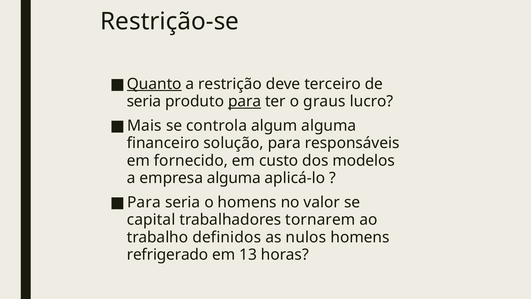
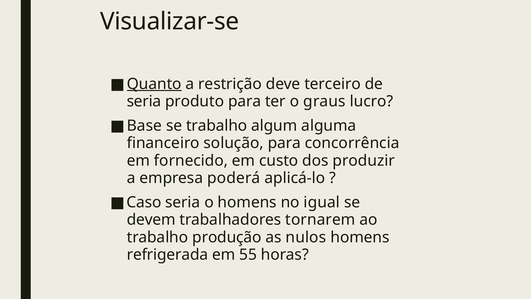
Restrição-se: Restrição-se -> Visualizar-se (170, 21)
para underline: present -> none (245, 101)
Mais: Mais -> Base (144, 125)
se controla: controla -> trabalho (217, 125)
responsáveis: responsáveis -> concorrência (352, 143)
modelos: modelos -> produzir (364, 160)
empresa alguma: alguma -> poderá (234, 178)
Para: Para -> Caso (144, 202)
valor: valor -> igual (322, 202)
capital: capital -> devem (151, 220)
definidos: definidos -> produção (227, 237)
refrigerado: refrigerado -> refrigerada (168, 254)
13: 13 -> 55 (248, 254)
